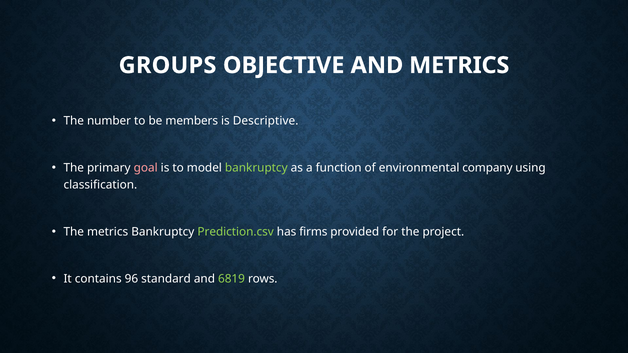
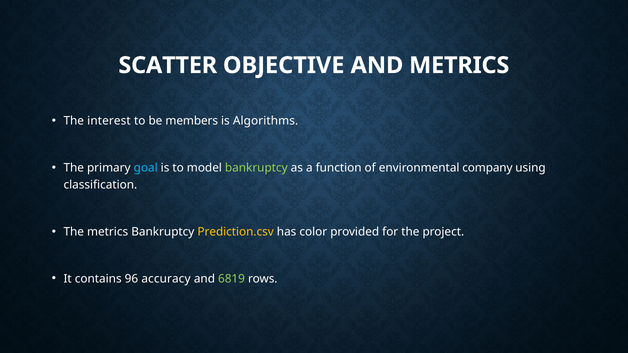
GROUPS: GROUPS -> SCATTER (168, 65)
number: number -> interest (109, 121)
Descriptive: Descriptive -> Algorithms (266, 121)
goal colour: pink -> light blue (146, 168)
Prediction.csv colour: light green -> yellow (236, 232)
firms: firms -> color (313, 232)
standard: standard -> accuracy (166, 279)
